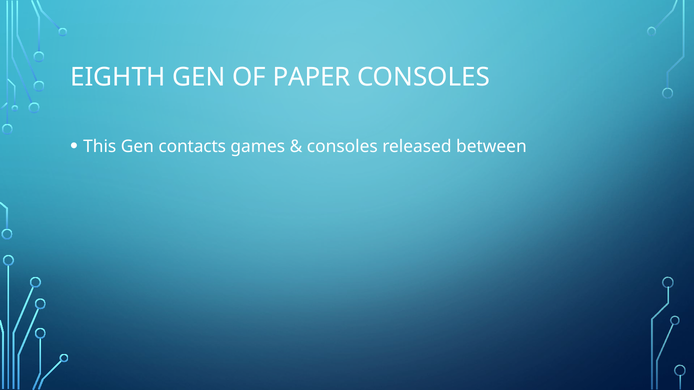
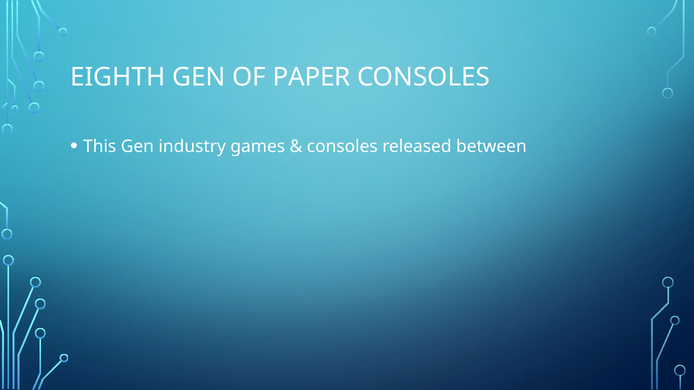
contacts: contacts -> industry (192, 146)
